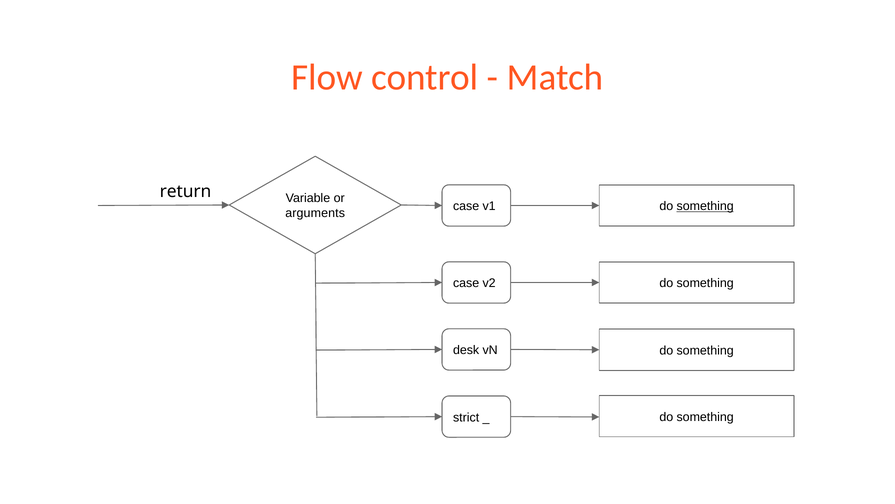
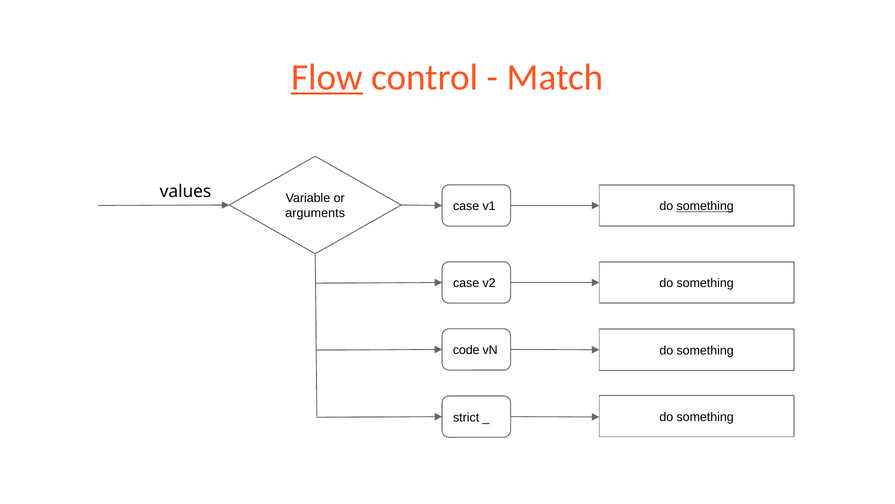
Flow underline: none -> present (327, 77)
return: return -> values (186, 191)
desk: desk -> code (466, 350)
